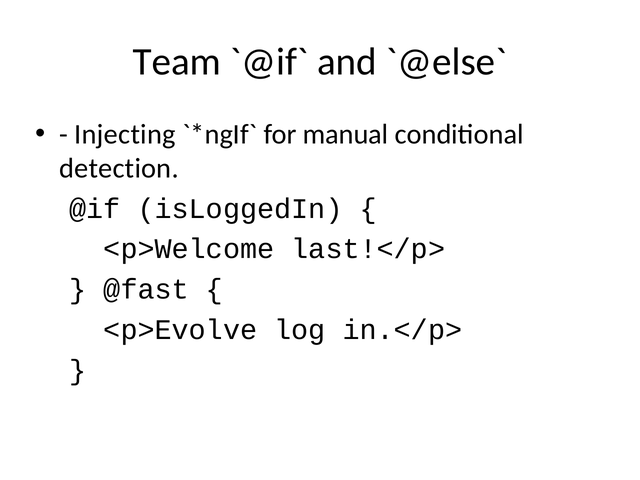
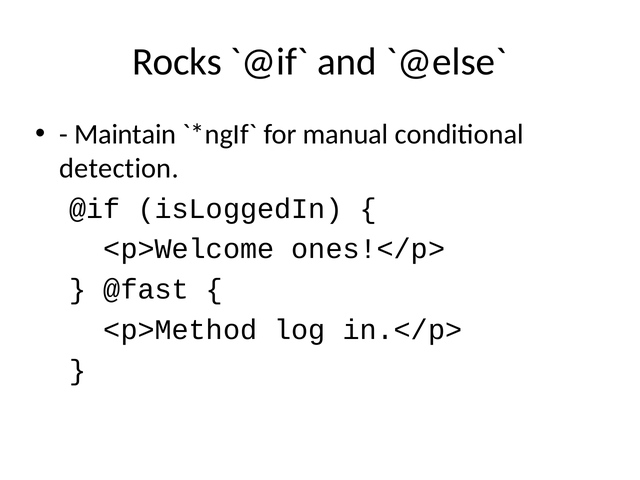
Team: Team -> Rocks (177, 62)
Injecting: Injecting -> Maintain (125, 134)
last!</p>: last!</p> -> ones!</p> (368, 249)
<p>Evolve: <p>Evolve -> <p>Method (180, 330)
